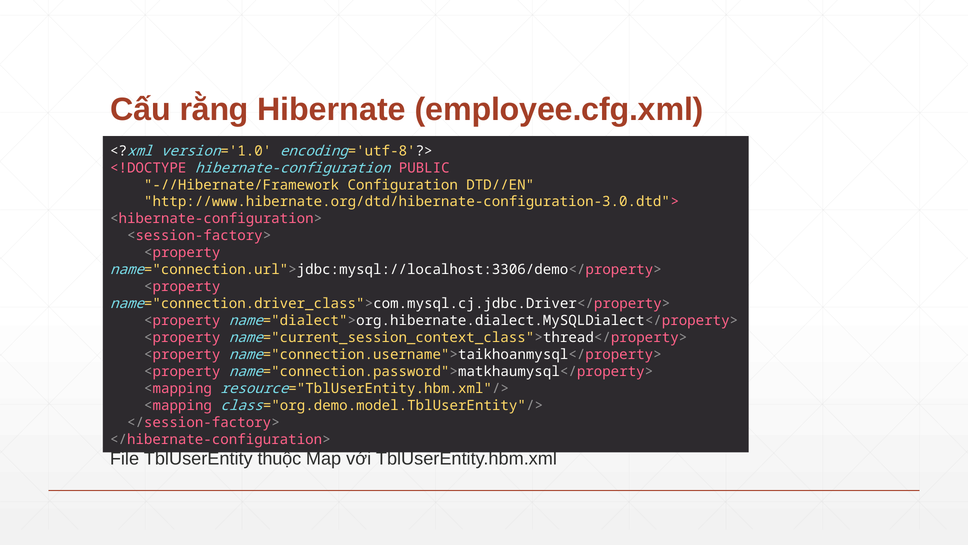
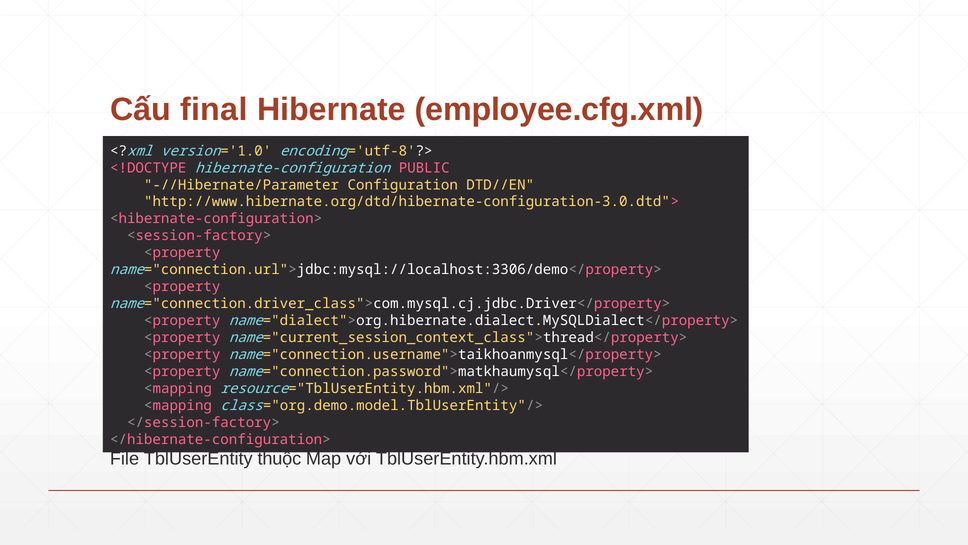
rằng: rằng -> final (214, 109)
-//Hibernate/Framework: -//Hibernate/Framework -> -//Hibernate/Parameter (242, 185)
